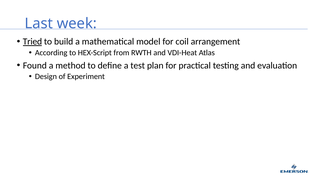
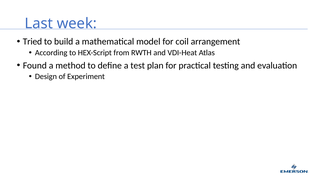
Tried underline: present -> none (32, 42)
